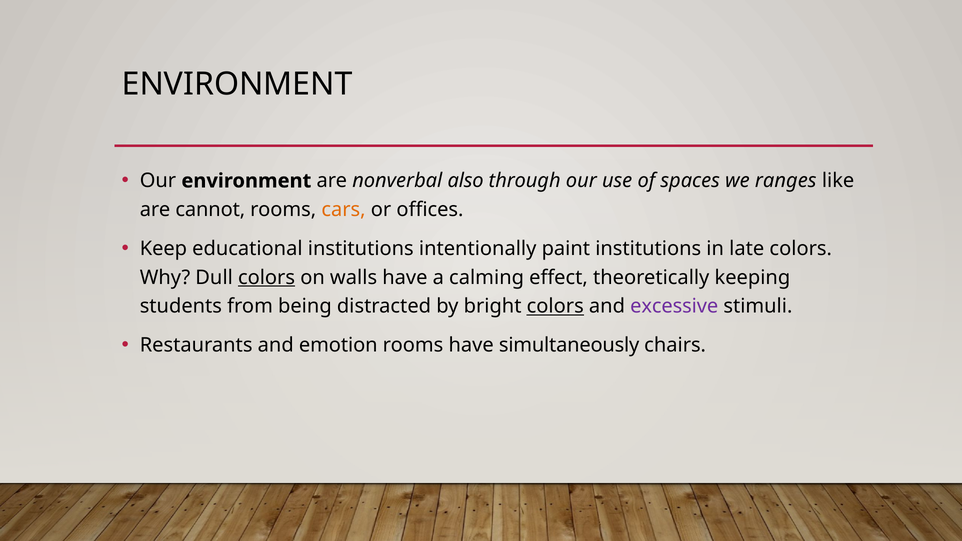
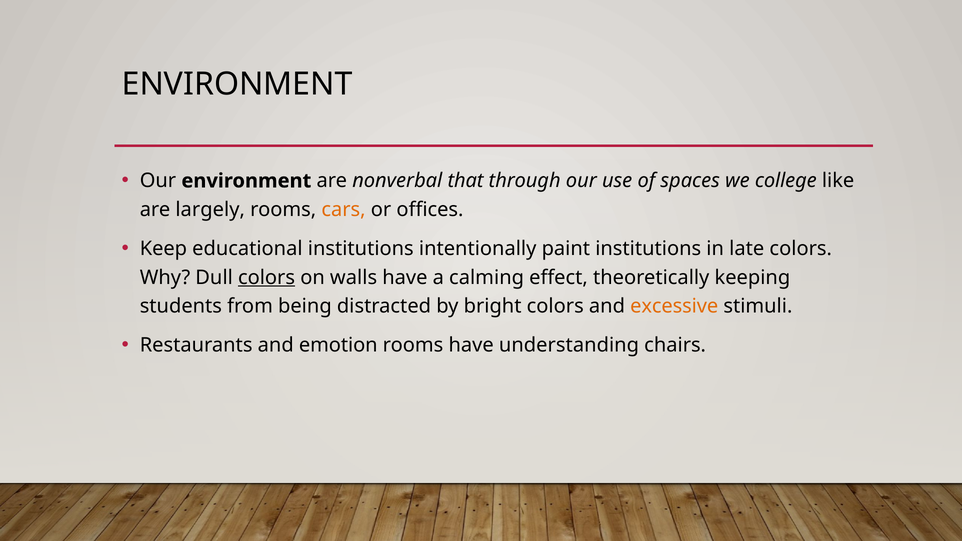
also: also -> that (466, 181)
ranges: ranges -> college (786, 181)
cannot: cannot -> largely (210, 210)
colors underline: present -> none (555, 306)
excessive colour: purple -> orange (674, 306)
simultaneously: simultaneously -> understanding (569, 345)
